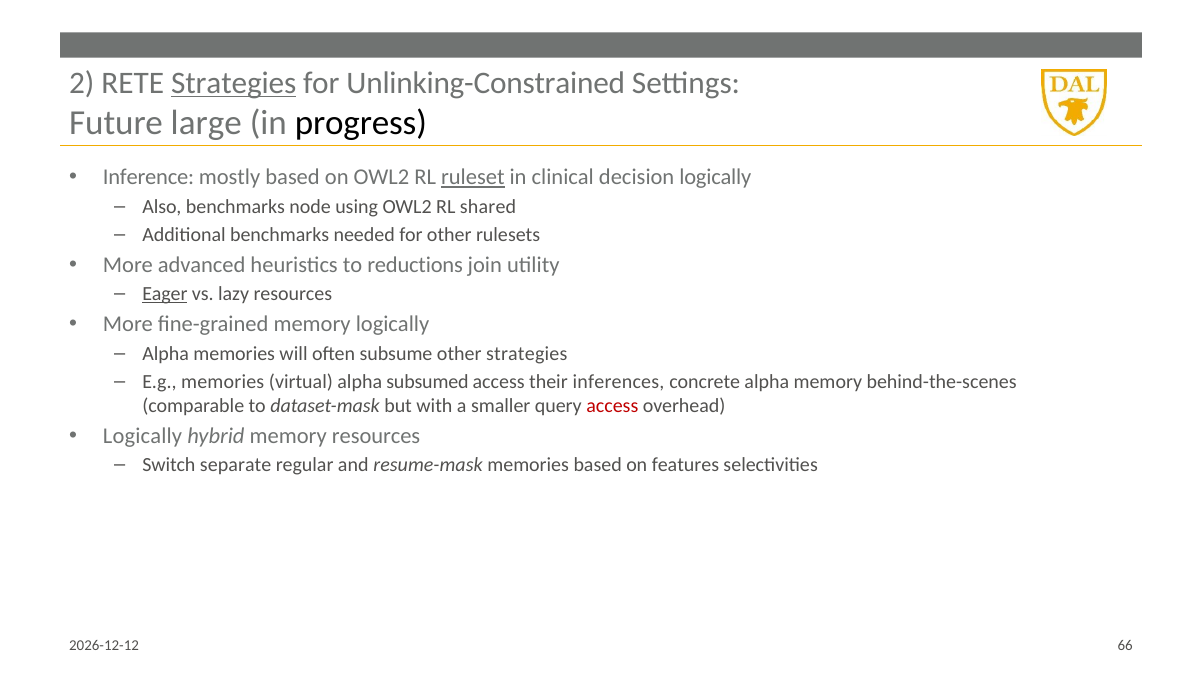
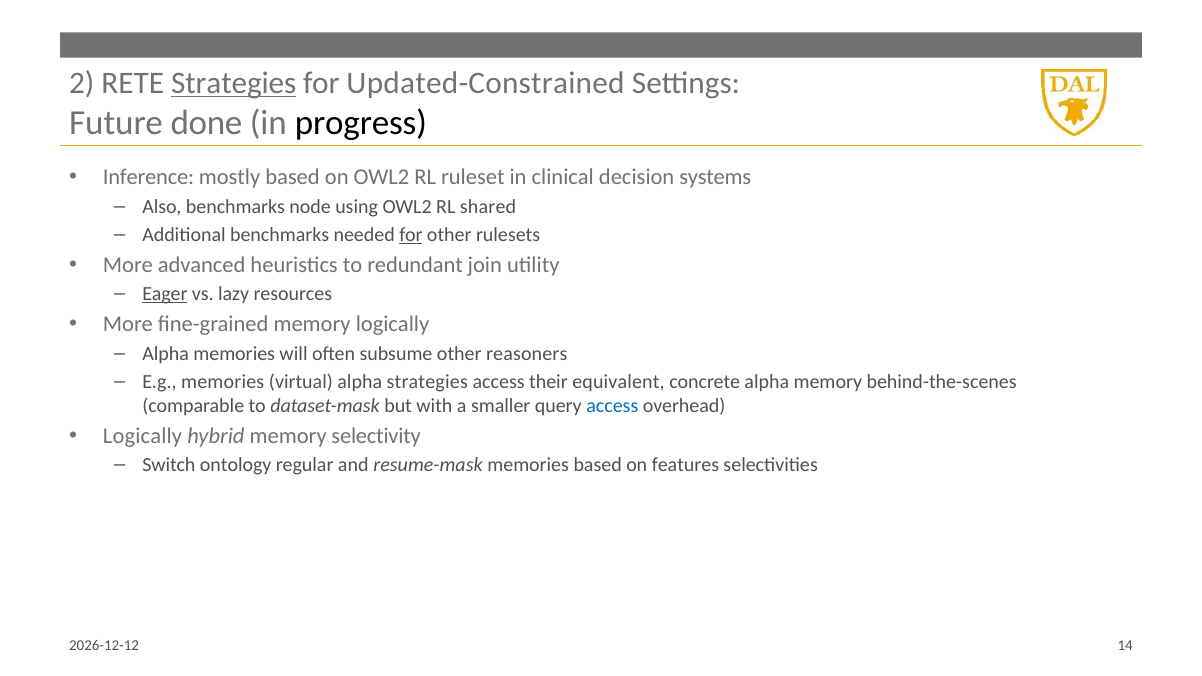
Unlinking-Constrained: Unlinking-Constrained -> Updated-Constrained (486, 83)
large: large -> done (206, 123)
ruleset underline: present -> none (473, 177)
decision logically: logically -> systems (715, 177)
for underline: none -> present (411, 235)
reductions: reductions -> redundant (415, 265)
other strategies: strategies -> reasoners (527, 354)
alpha subsumed: subsumed -> strategies (427, 382)
inferences: inferences -> equivalent (618, 382)
access colour: red -> blue (612, 406)
memory resources: resources -> selectivity (376, 436)
separate: separate -> ontology (236, 465)
66: 66 -> 14 (1125, 646)
